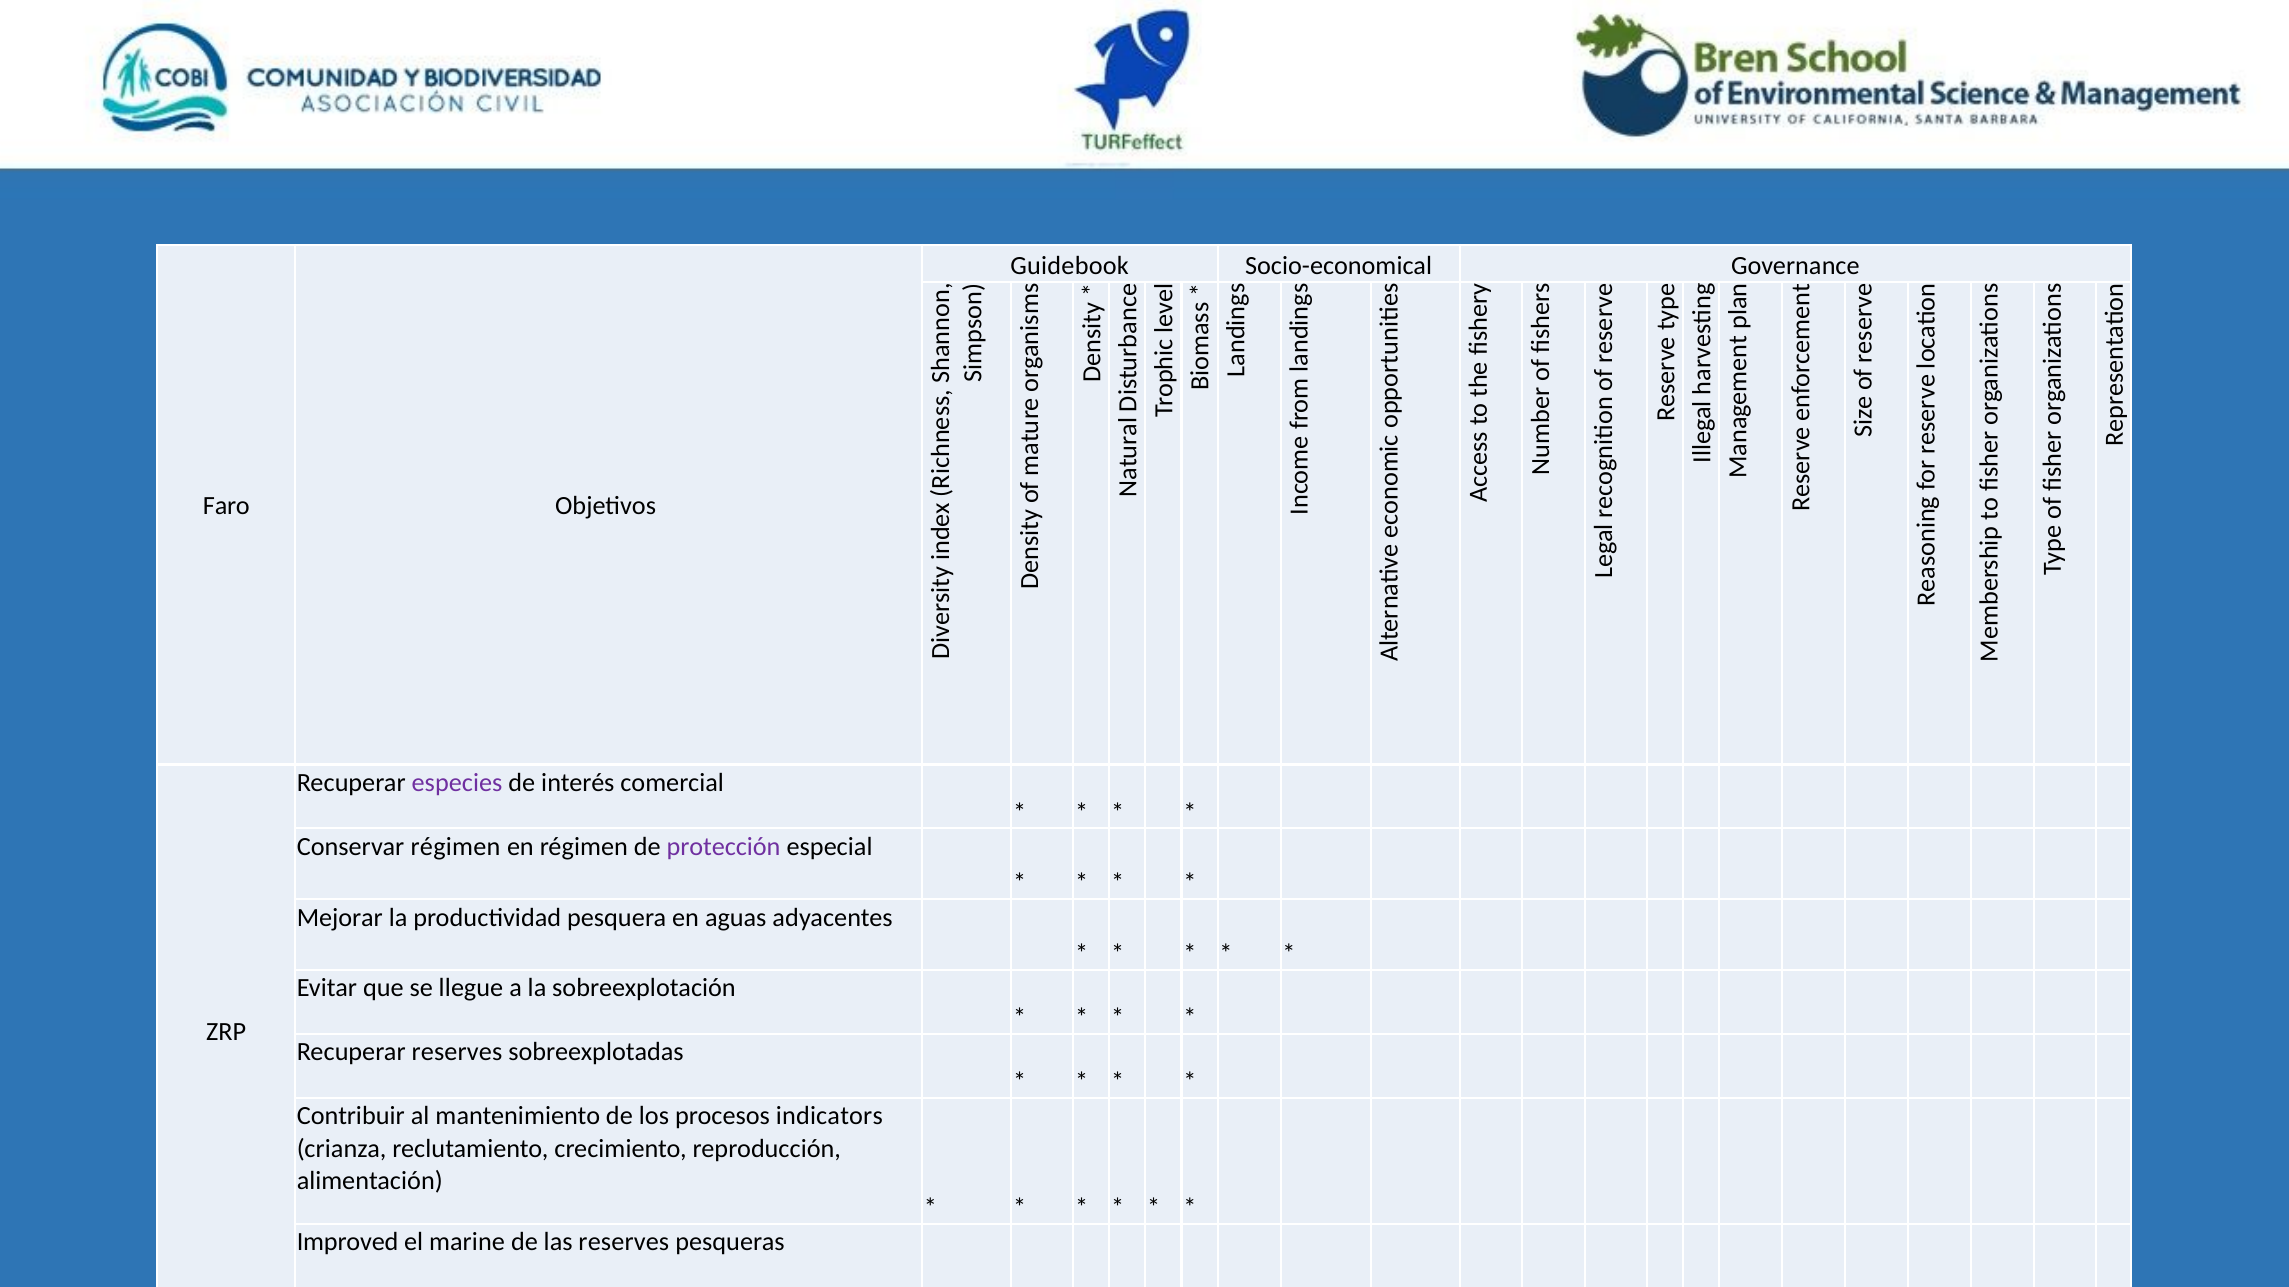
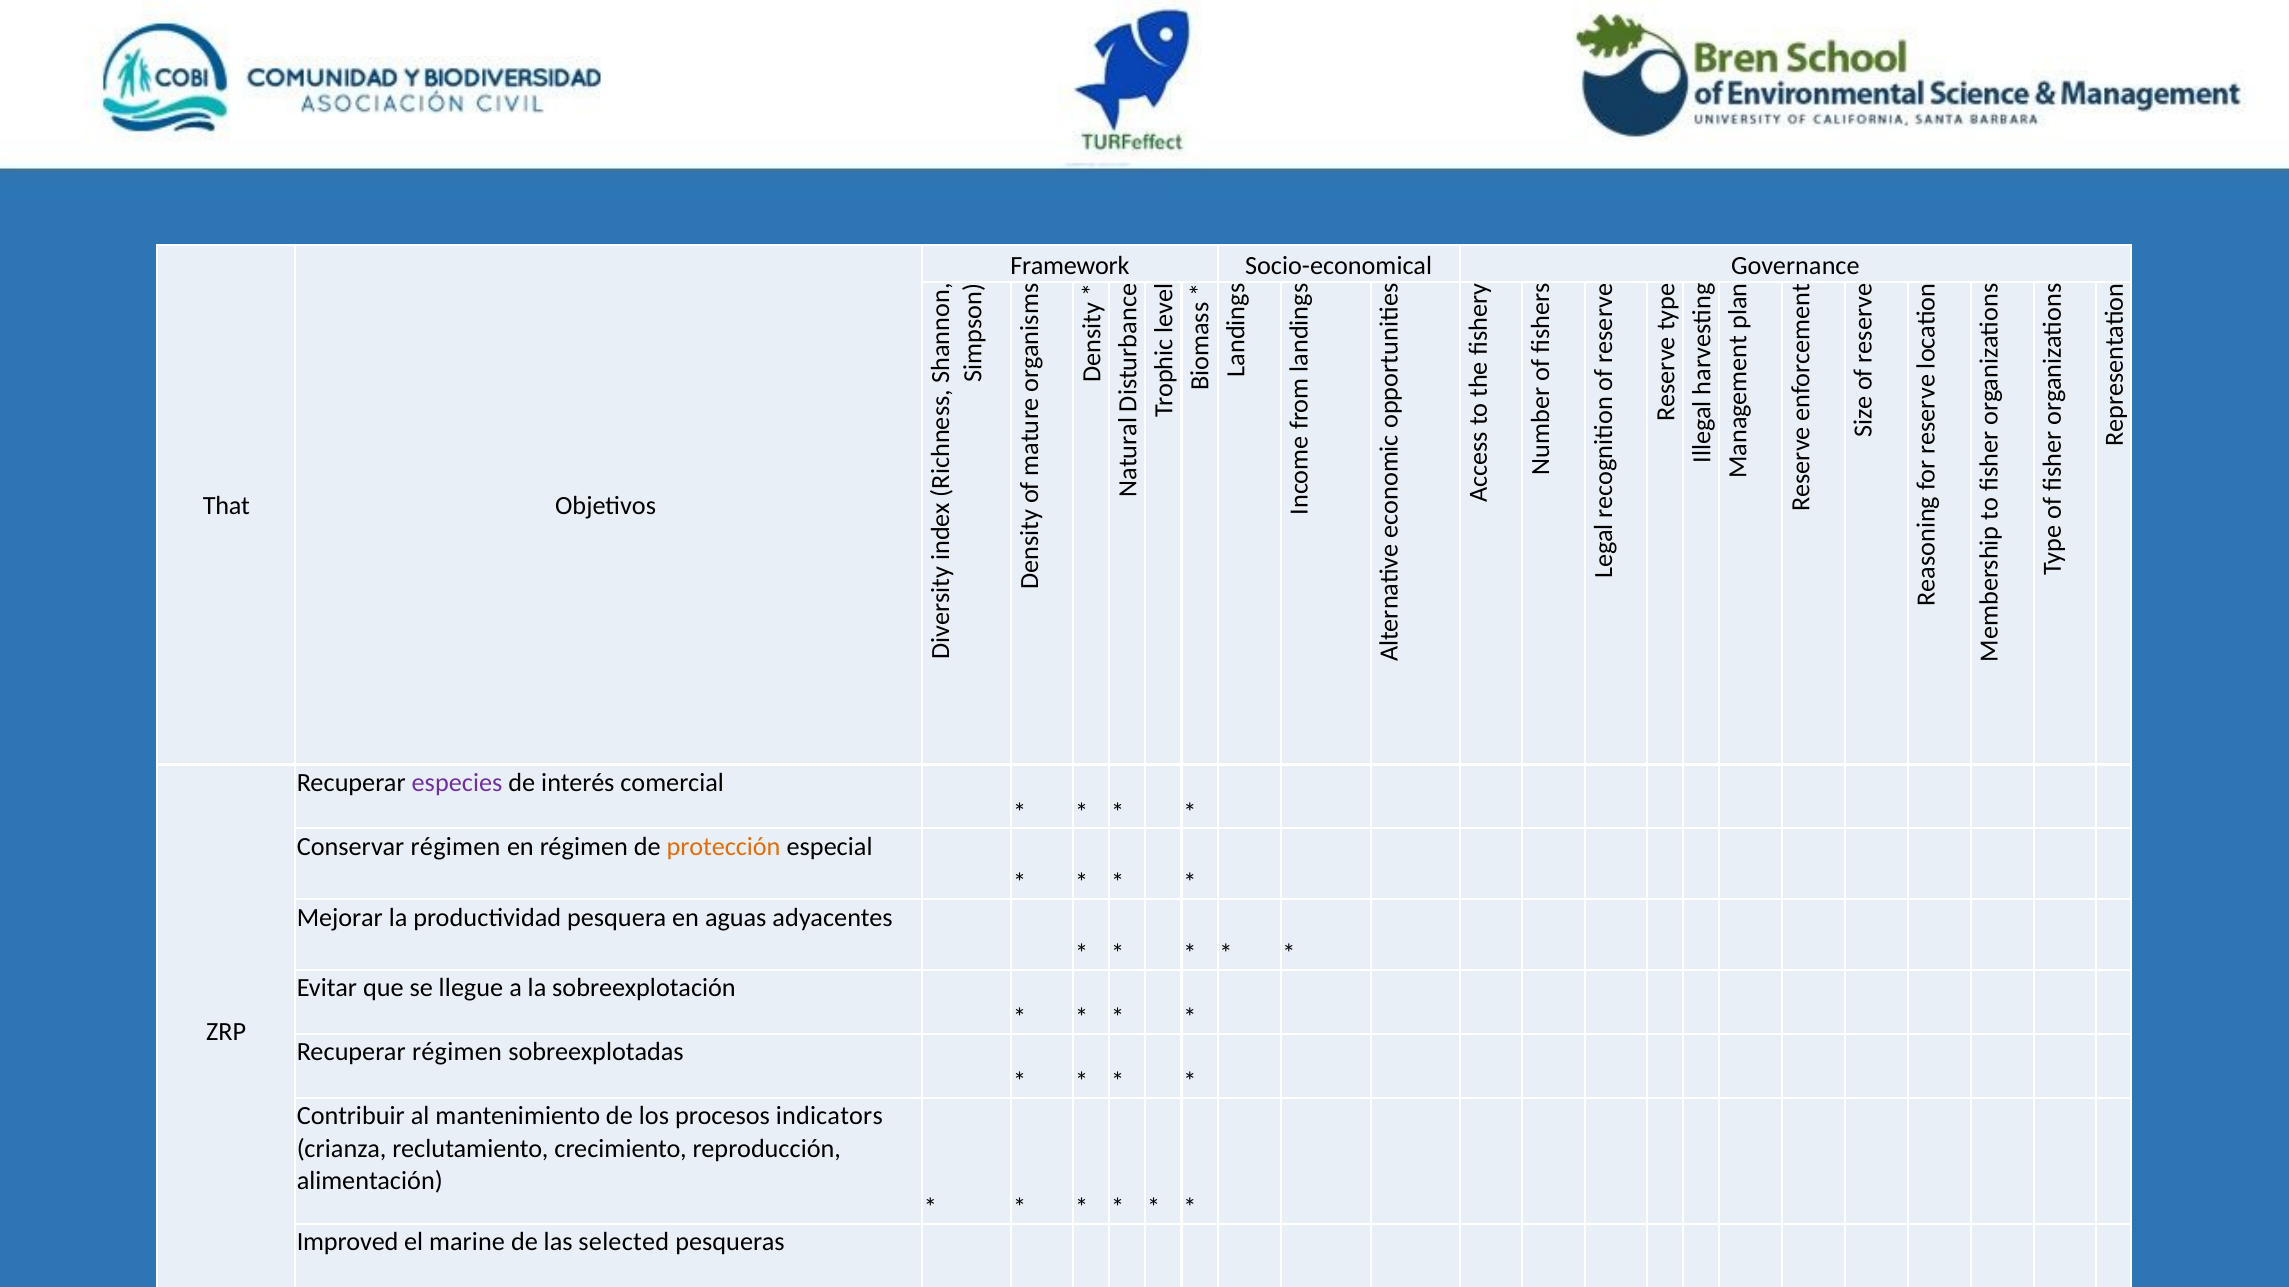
Guidebook: Guidebook -> Framework (1070, 266)
Faro: Faro -> That (226, 506)
protección colour: purple -> orange (724, 847)
Recuperar reserves: reserves -> régimen (457, 1053)
las reserves: reserves -> selected (624, 1243)
